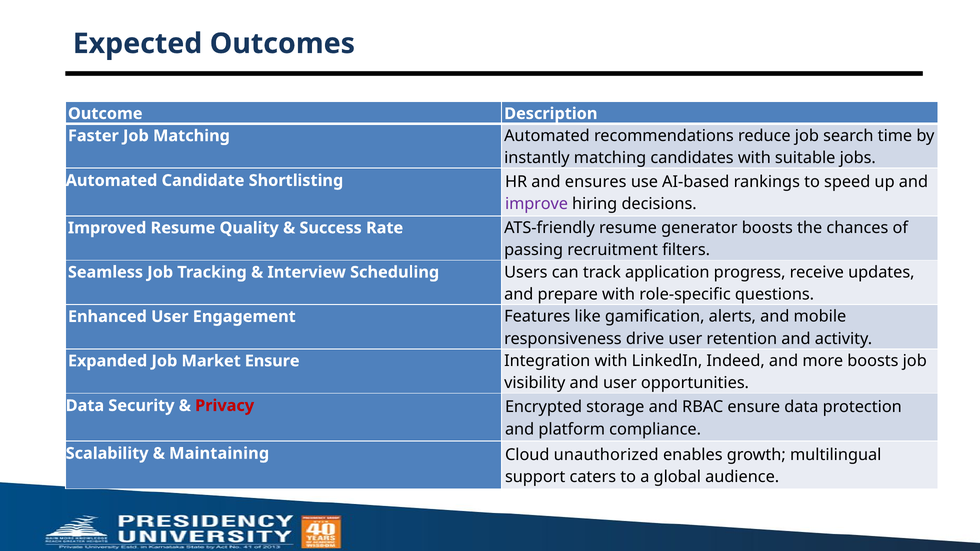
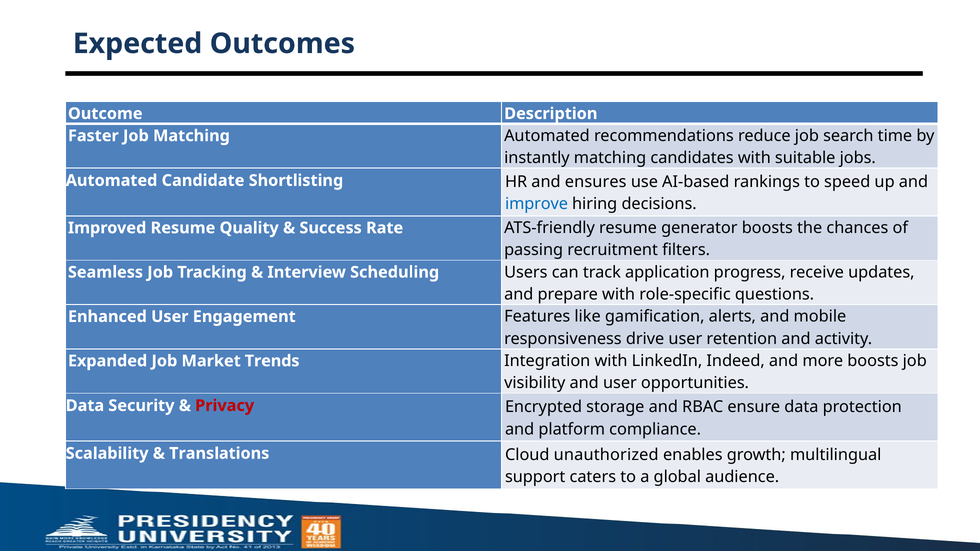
improve colour: purple -> blue (537, 204)
Market Ensure: Ensure -> Trends (272, 361)
Maintaining: Maintaining -> Translations (219, 454)
